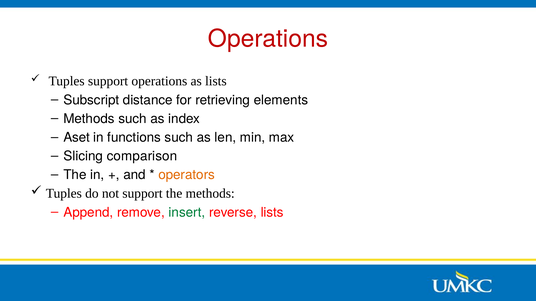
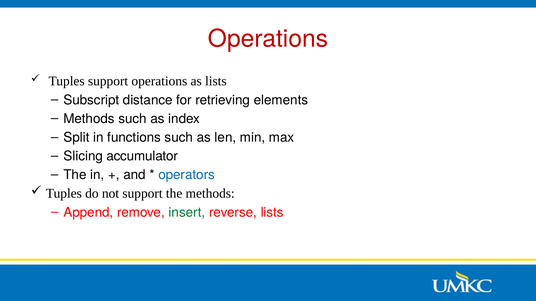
Aset: Aset -> Split (77, 138)
comparison: comparison -> accumulator (142, 156)
operators colour: orange -> blue (187, 175)
